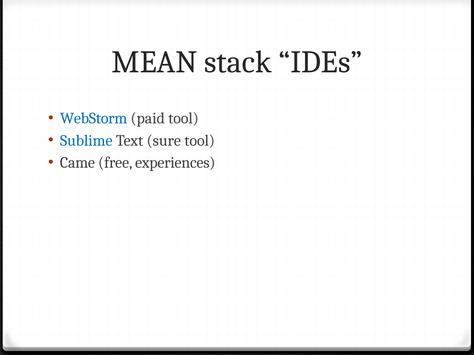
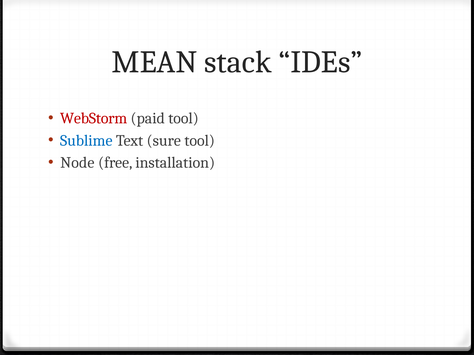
WebStorm colour: blue -> red (94, 119)
Came: Came -> Node (77, 163)
experiences: experiences -> installation (175, 163)
